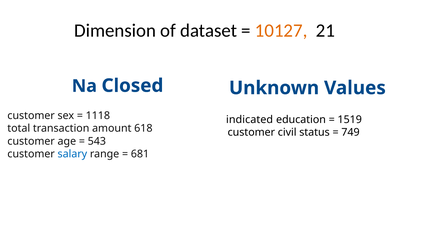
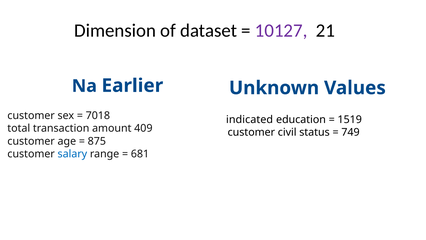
10127 colour: orange -> purple (281, 30)
Closed: Closed -> Earlier (132, 86)
1118: 1118 -> 7018 (98, 115)
618: 618 -> 409 (143, 128)
543: 543 -> 875 (97, 141)
